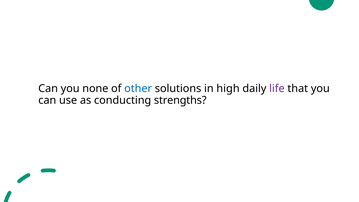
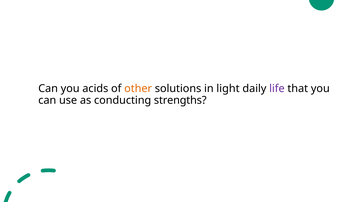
none: none -> acids (95, 89)
other colour: blue -> orange (138, 89)
high: high -> light (228, 89)
